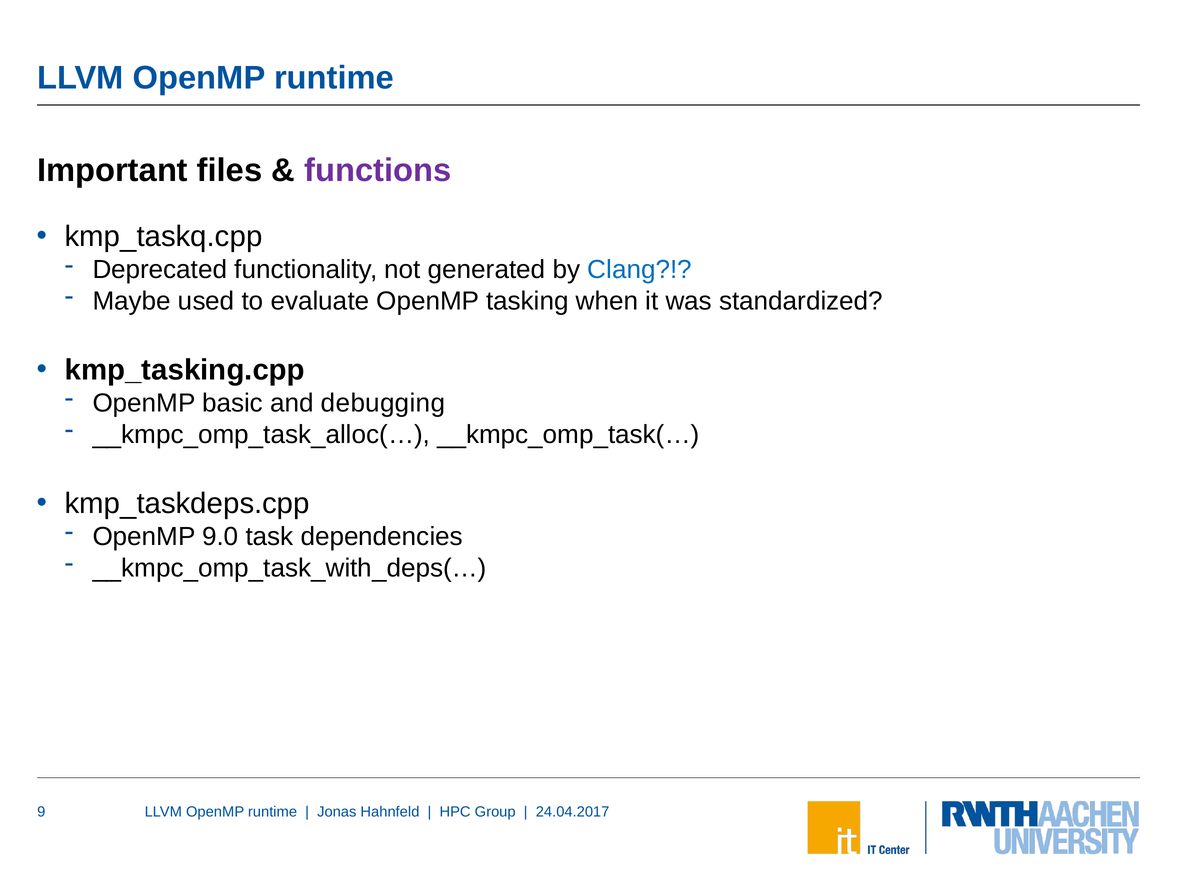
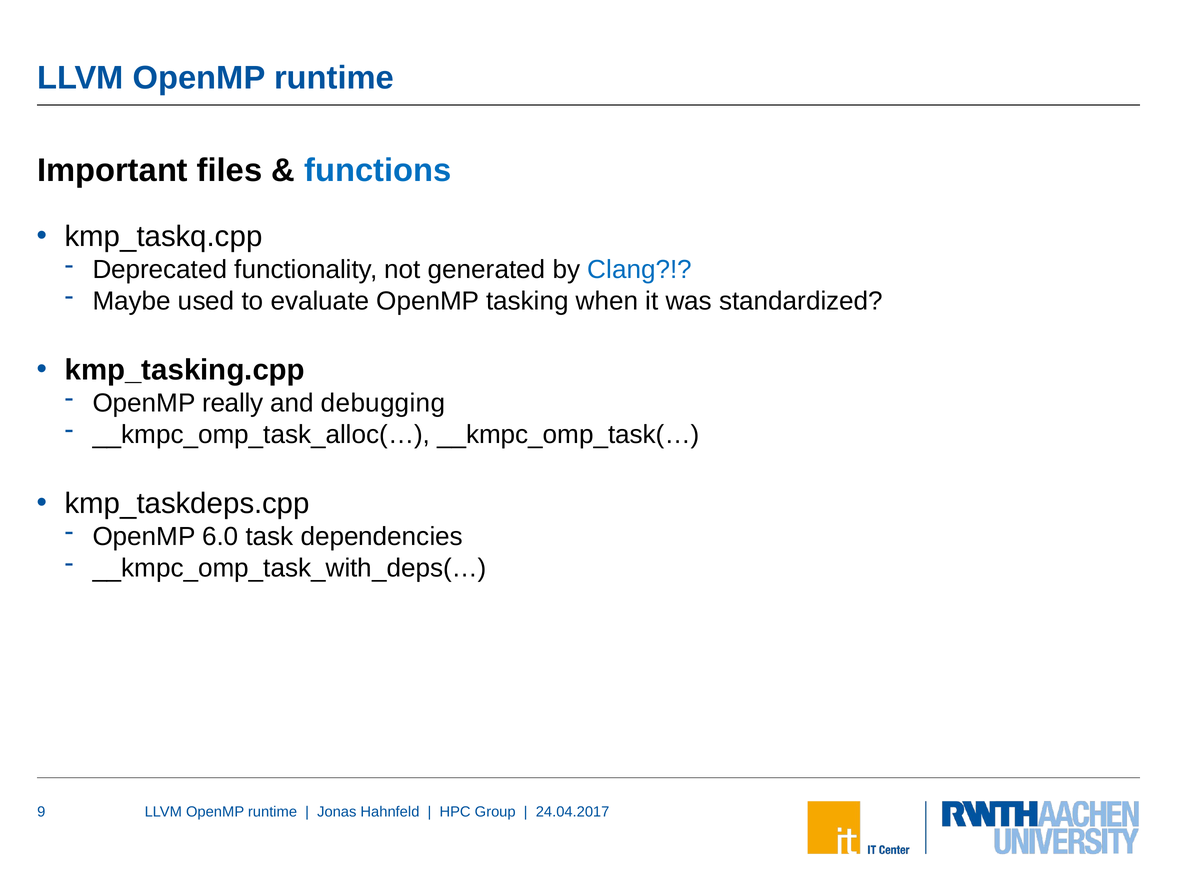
functions colour: purple -> blue (378, 170)
basic: basic -> really (233, 403)
9.0: 9.0 -> 6.0 (220, 536)
